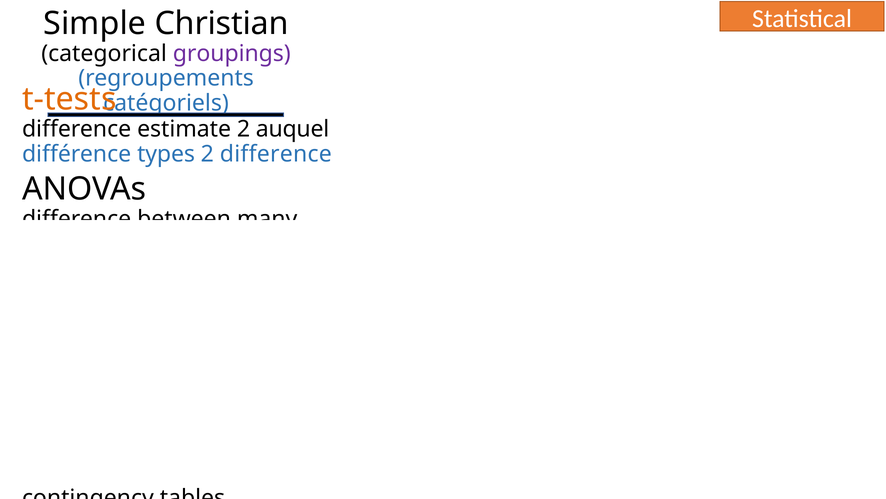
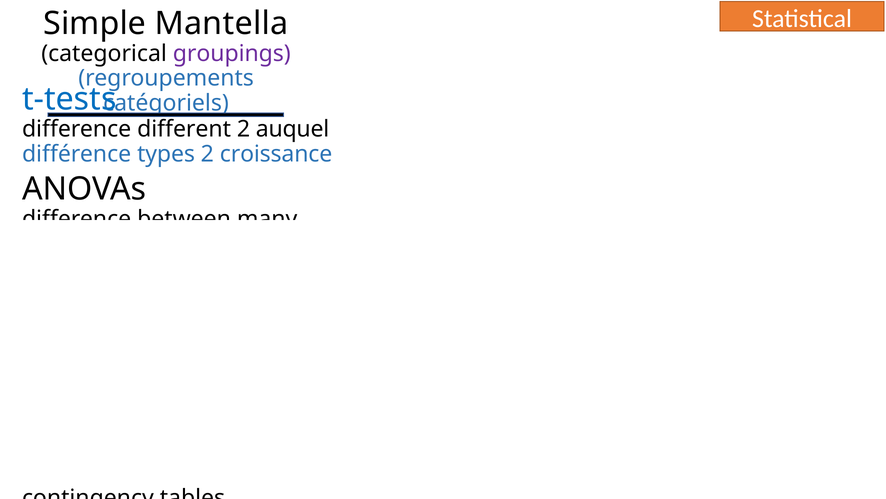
Christian: Christian -> Mantella (221, 23)
t-tests colour: orange -> blue (69, 99)
estimate: estimate -> different (184, 129)
2 difference: difference -> croissance (276, 154)
